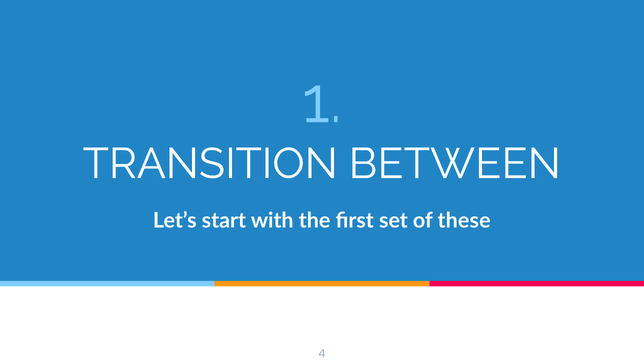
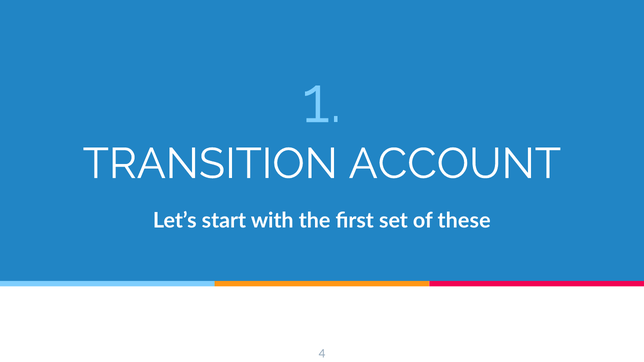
BETWEEN: BETWEEN -> ACCOUNT (455, 164)
